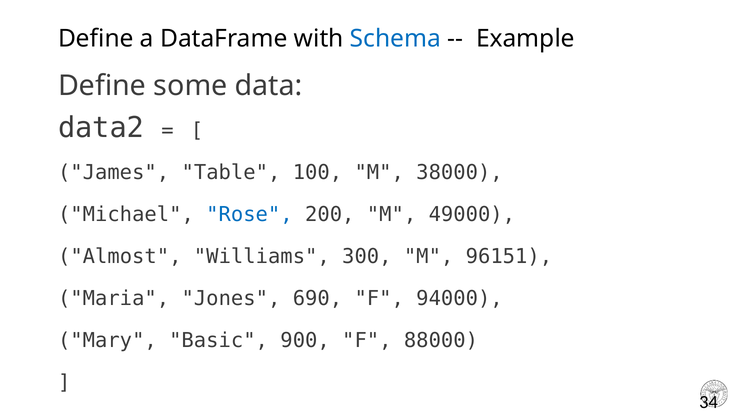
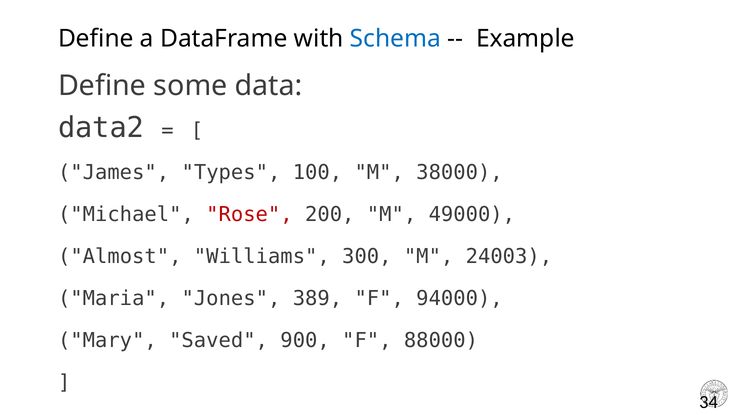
Table: Table -> Types (231, 172)
Rose colour: blue -> red (249, 214)
96151: 96151 -> 24003 (509, 256)
690: 690 -> 389 (317, 298)
Basic: Basic -> Saved (219, 340)
